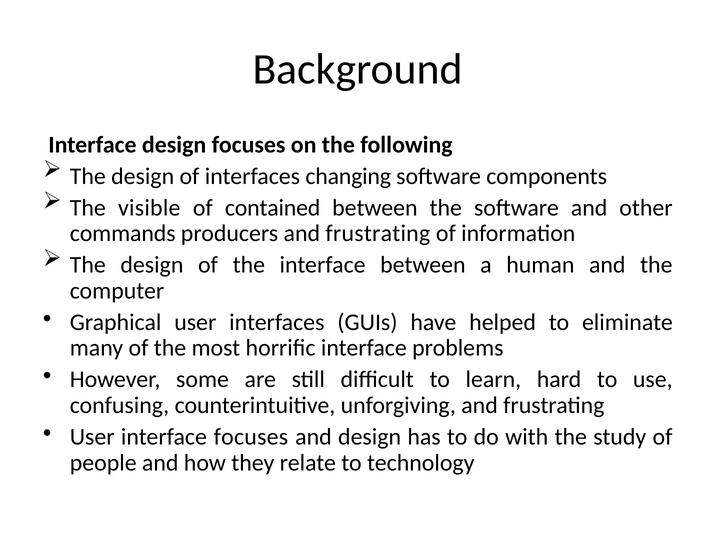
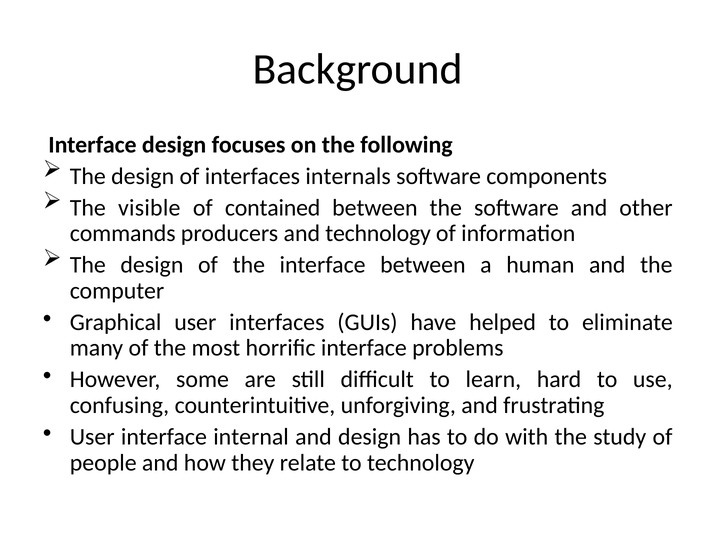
changing: changing -> internals (348, 176)
producers and frustrating: frustrating -> technology (378, 234)
interface focuses: focuses -> internal (251, 437)
